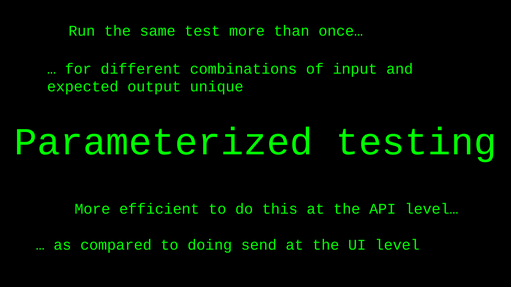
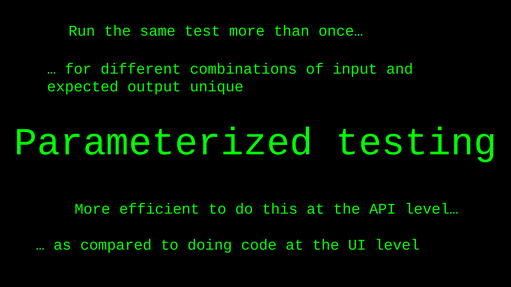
send: send -> code (259, 245)
